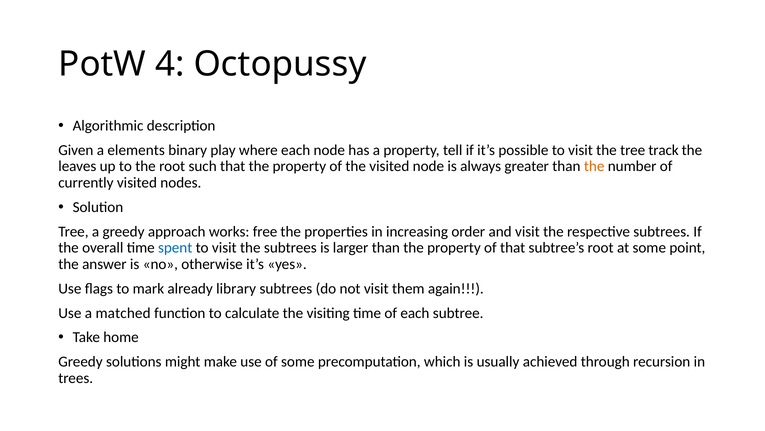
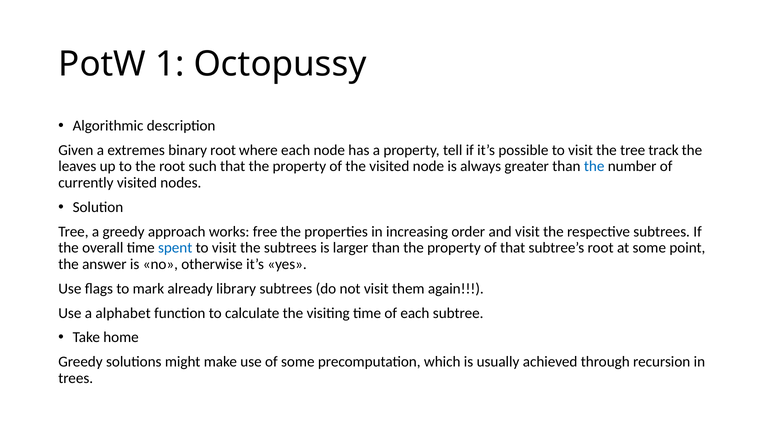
4: 4 -> 1 (170, 64)
elements: elements -> extremes (136, 150)
binary play: play -> root (223, 150)
the colour: orange -> blue (594, 166)
matched: matched -> alphabet (123, 313)
